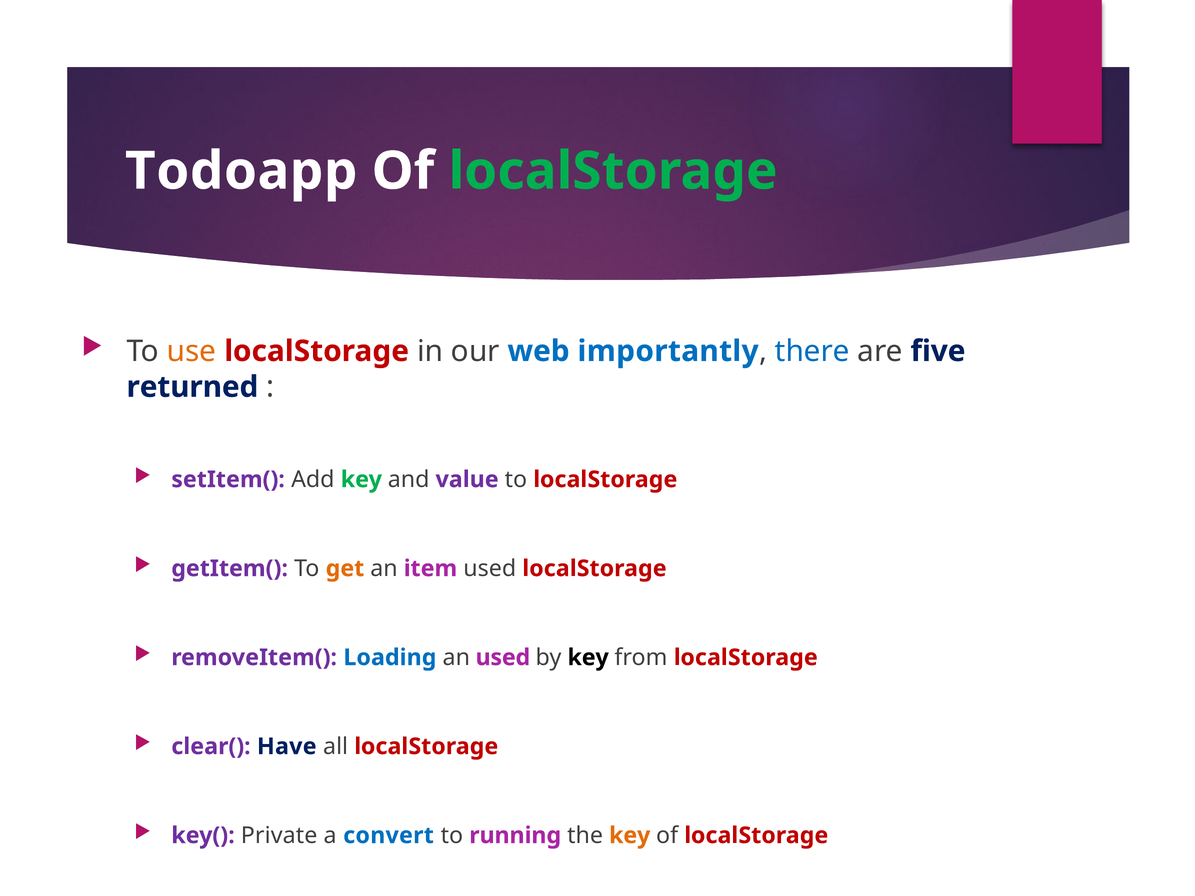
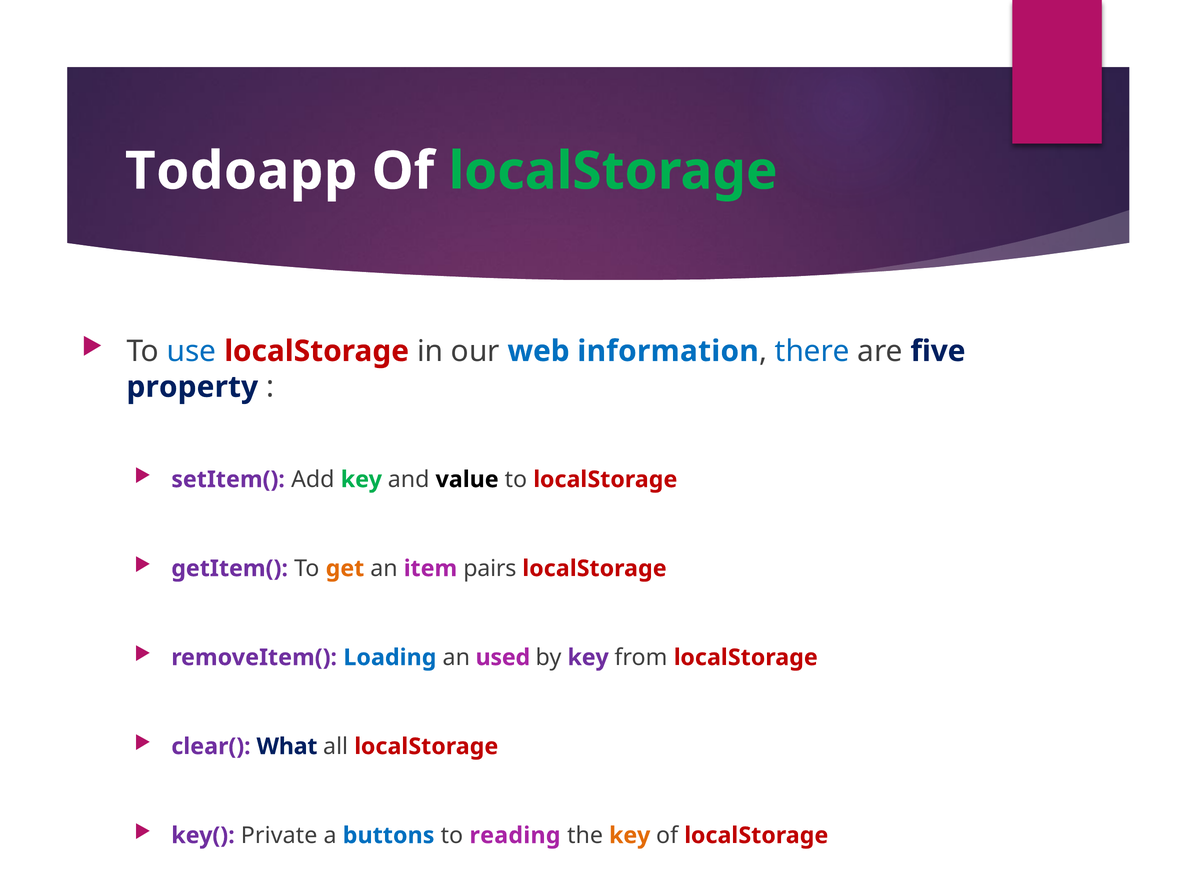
use colour: orange -> blue (192, 351)
importantly: importantly -> information (668, 351)
returned: returned -> property (192, 387)
value colour: purple -> black (467, 480)
item used: used -> pairs (490, 569)
key colour: black -> purple (588, 658)
Have: Have -> What (287, 747)
convert: convert -> buttons (389, 836)
running: running -> reading (515, 836)
